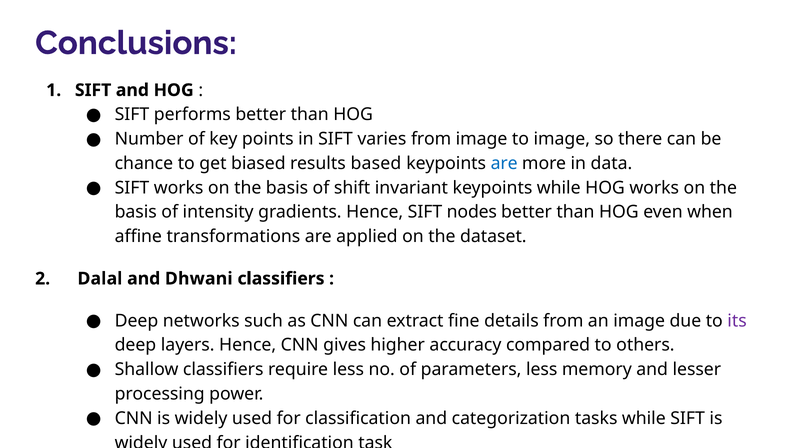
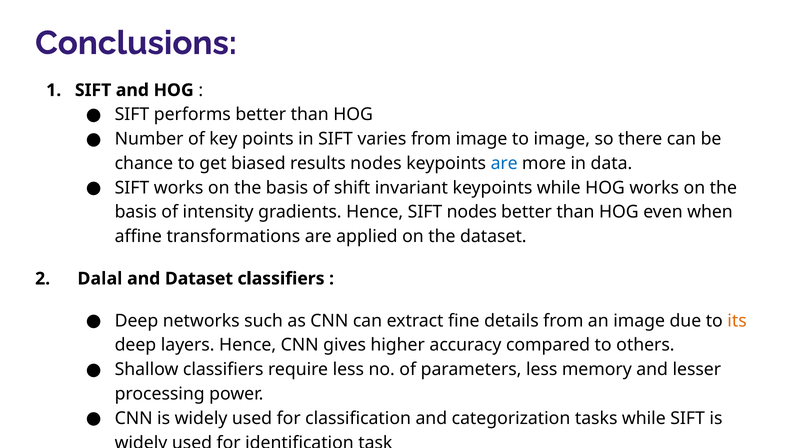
results based: based -> nodes (376, 163)
and Dhwani: Dhwani -> Dataset (199, 278)
its colour: purple -> orange (737, 321)
